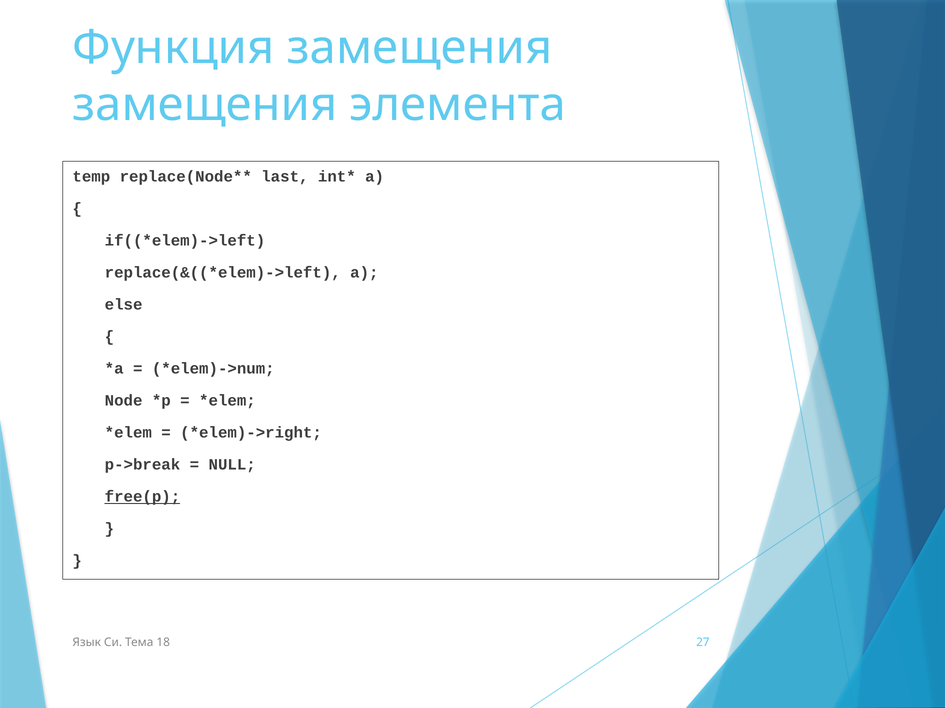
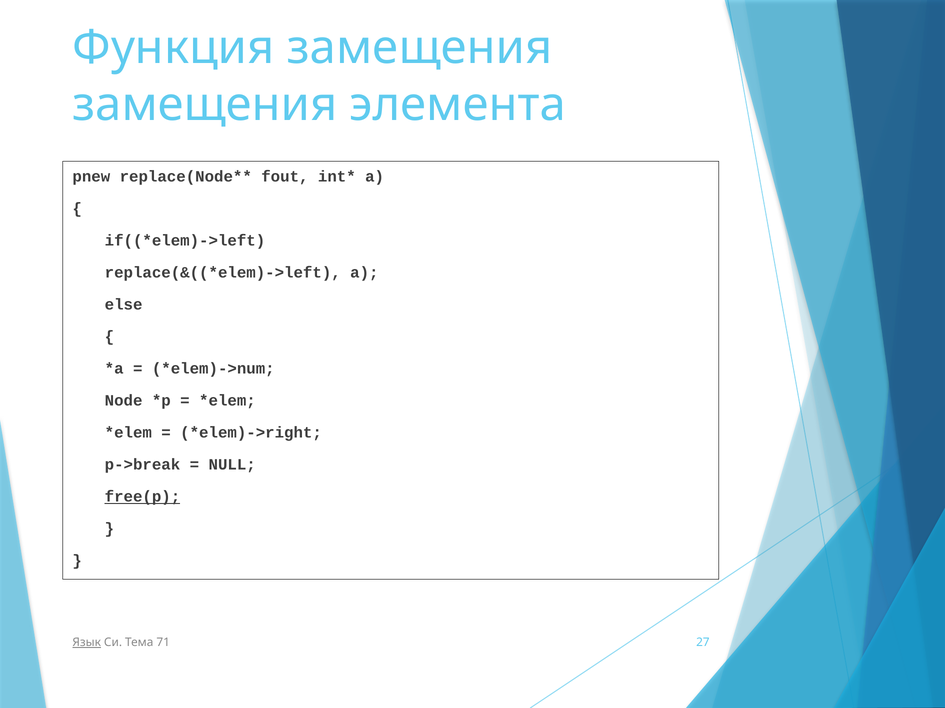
temp: temp -> pnew (91, 177)
last: last -> fout (285, 177)
Язык underline: none -> present (87, 643)
18: 18 -> 71 (163, 643)
